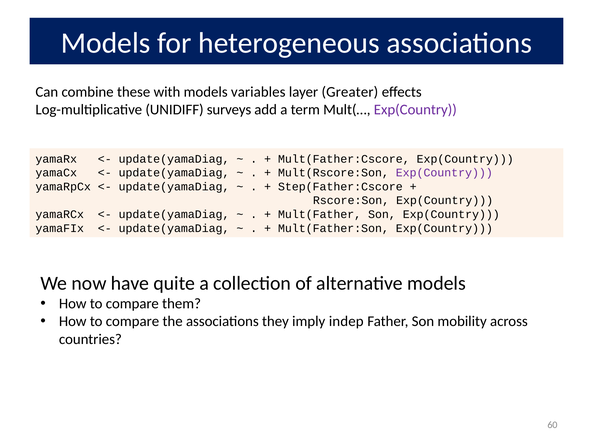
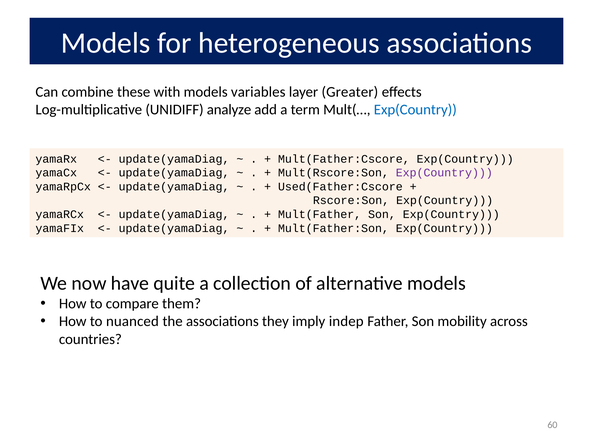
surveys: surveys -> analyze (229, 110)
Exp(Country colour: purple -> blue (415, 110)
Step(Father:Cscore: Step(Father:Cscore -> Used(Father:Cscore (340, 187)
compare: compare -> nuanced (132, 321)
